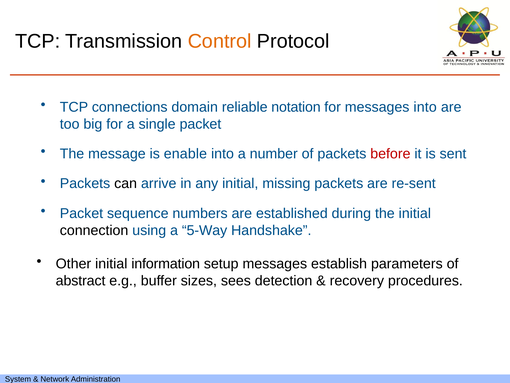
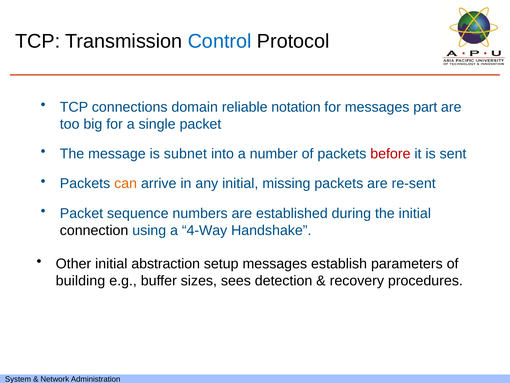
Control colour: orange -> blue (220, 41)
messages into: into -> part (425, 107)
enable: enable -> subnet (185, 154)
can colour: black -> orange (126, 183)
5-Way: 5-Way -> 4-Way (205, 230)
information: information -> abstraction (166, 263)
abstract: abstract -> building (80, 280)
